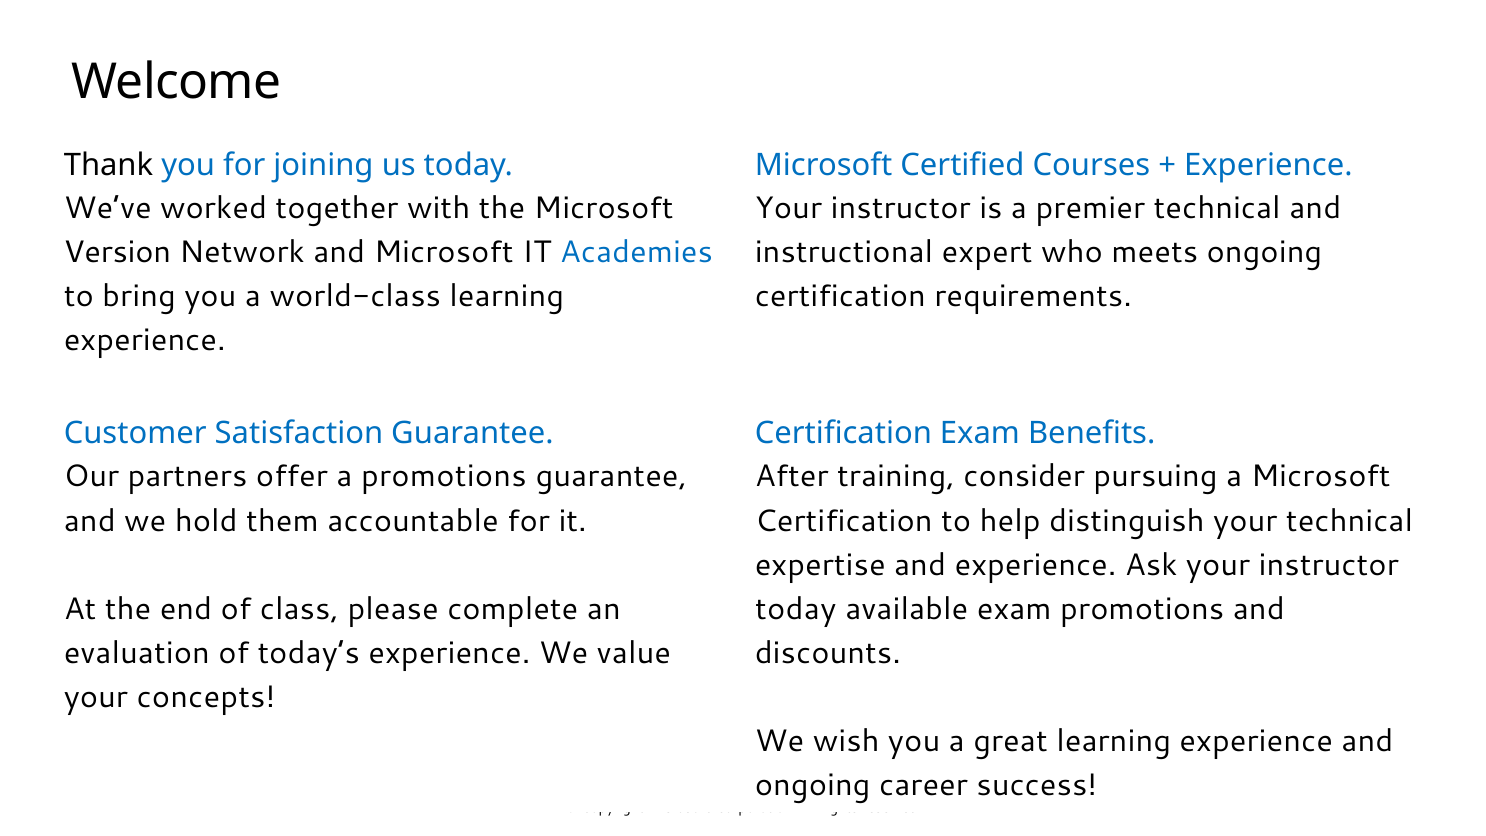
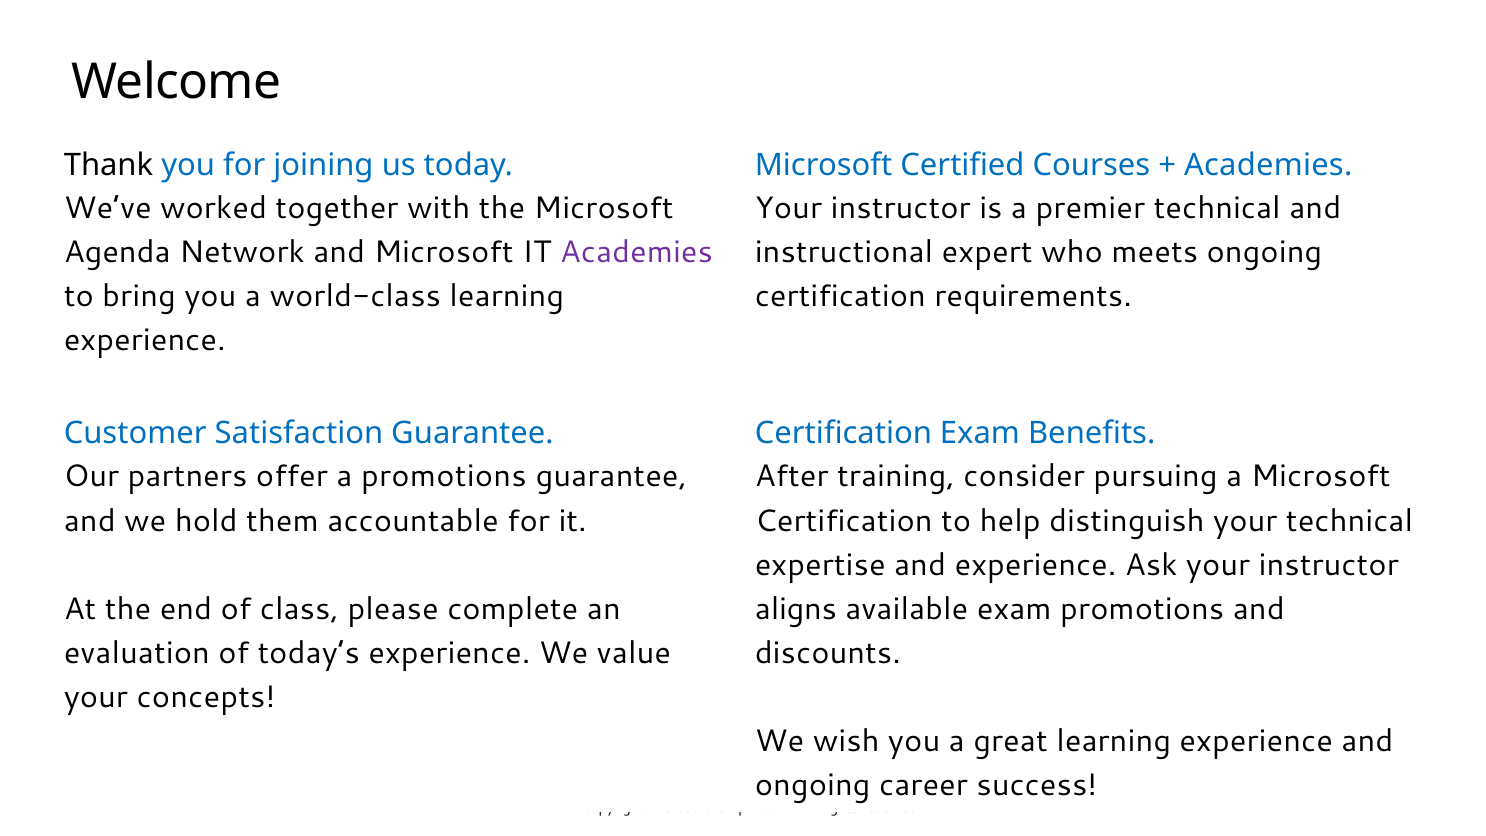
Experience: Experience -> Academies (1268, 165)
Version: Version -> Agenda (117, 252)
Academies colour: blue -> purple (636, 252)
today: today -> aligns (796, 609)
